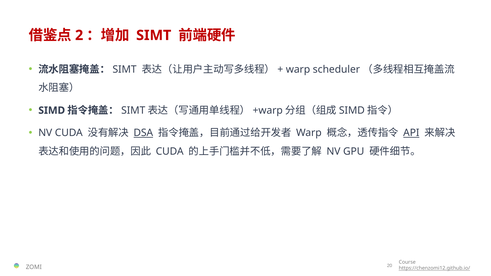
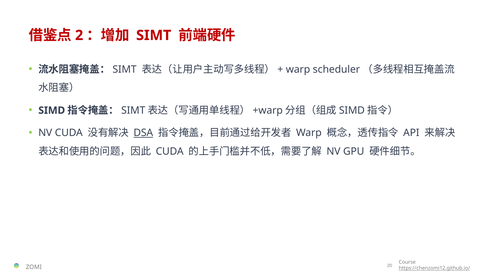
API underline: present -> none (411, 133)
